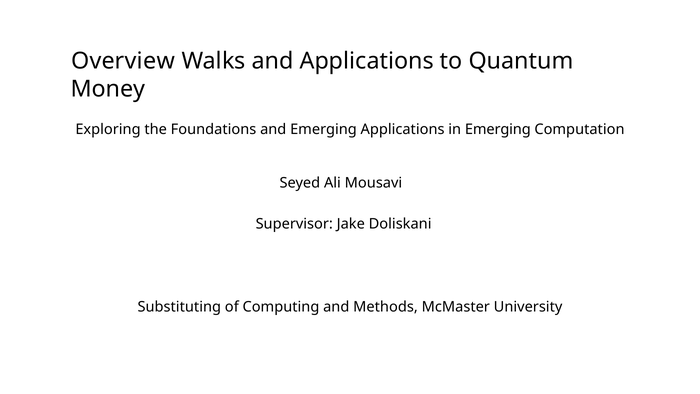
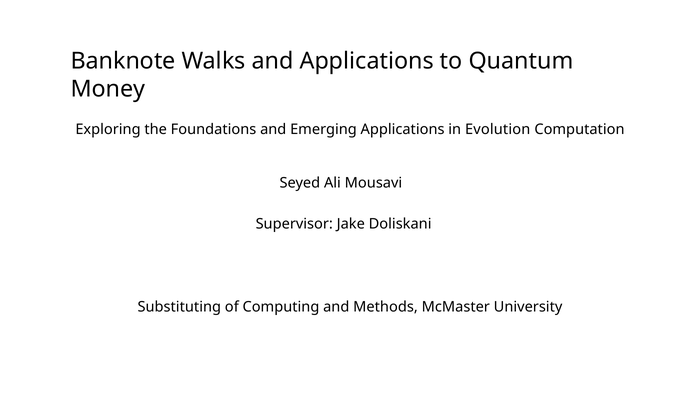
Overview: Overview -> Banknote (123, 61)
in Emerging: Emerging -> Evolution (498, 129)
